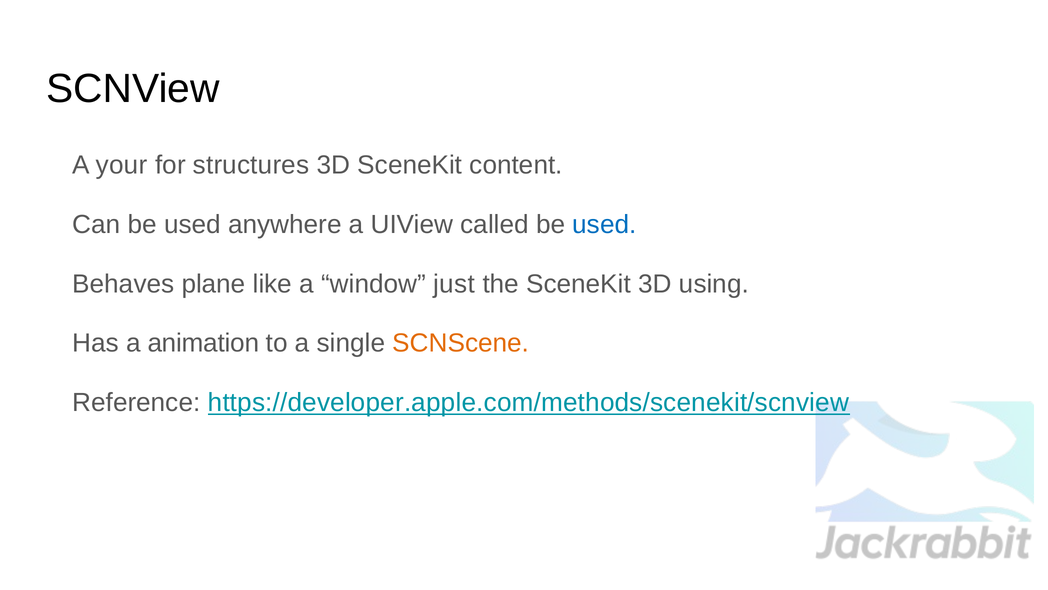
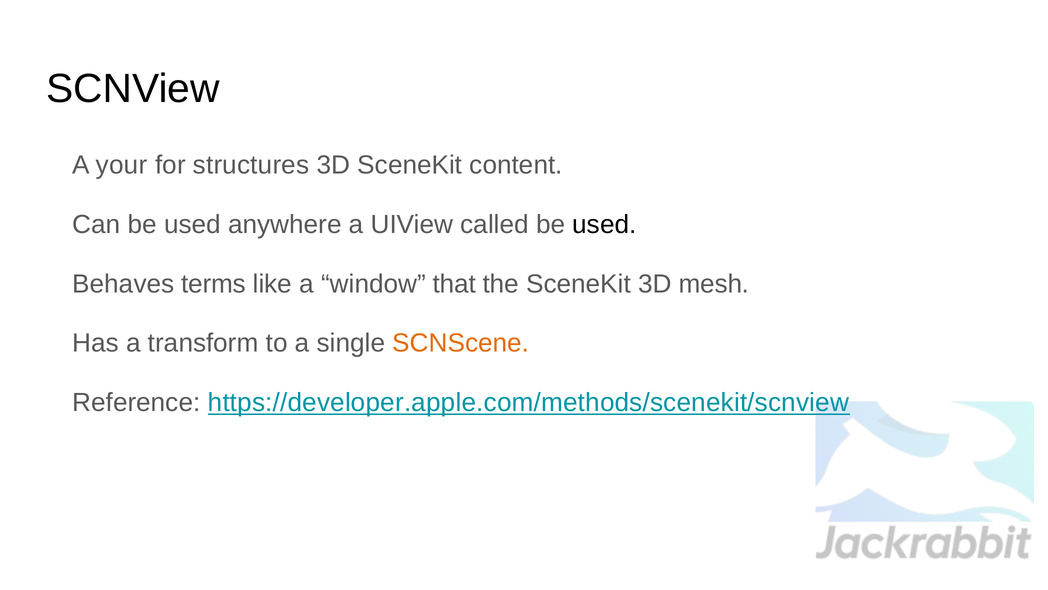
used colour: blue -> black (604, 224)
plane: plane -> terms (214, 284)
just: just -> that (454, 284)
using: using -> mesh (714, 284)
animation: animation -> transform (203, 343)
